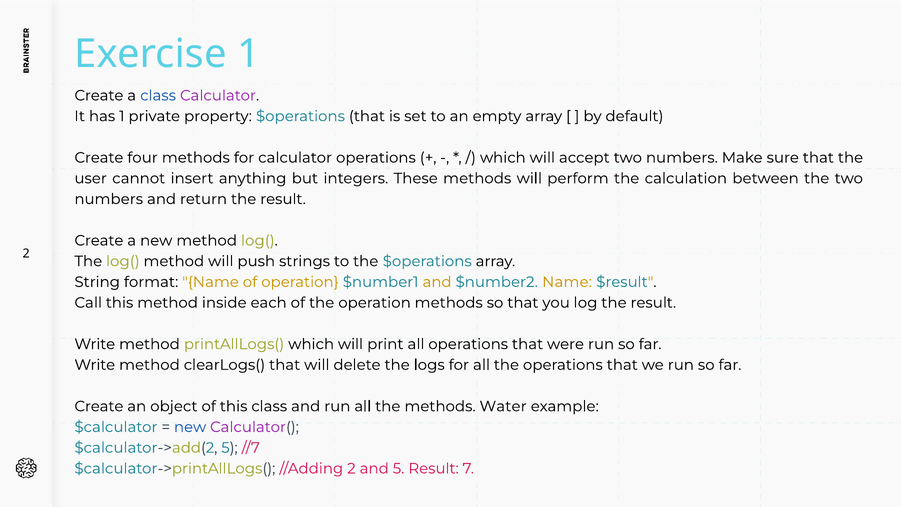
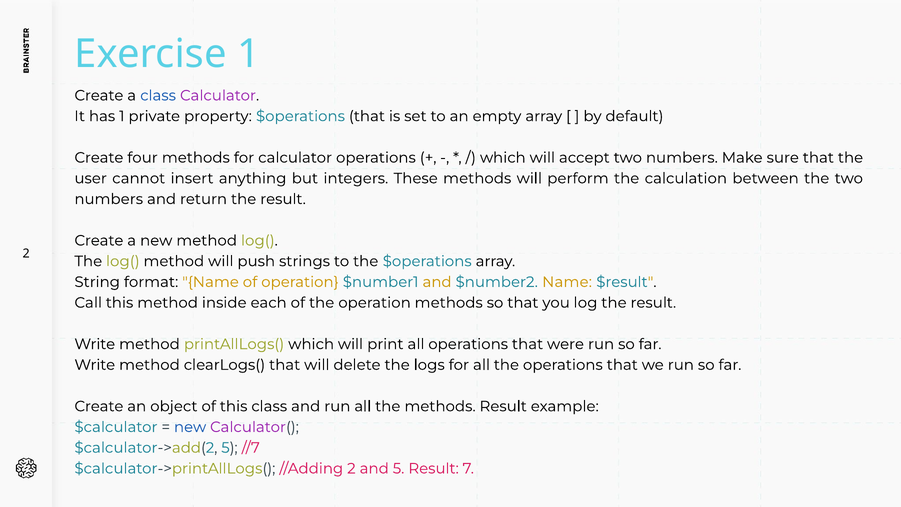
methods Water: Water -> Result (503, 406)
